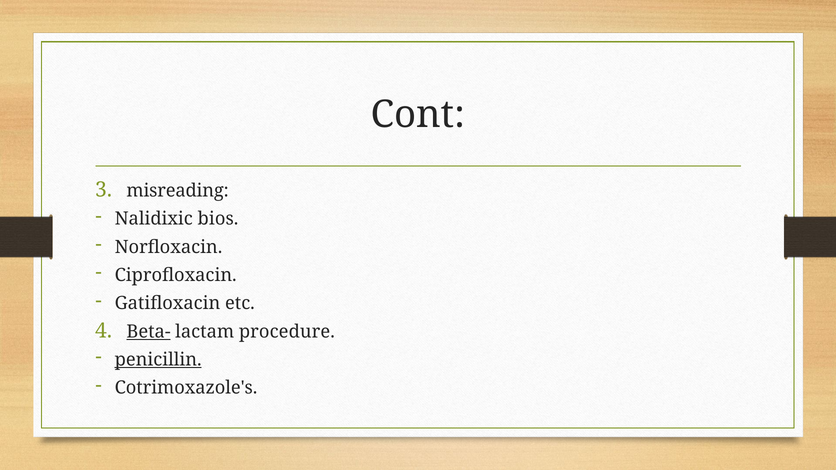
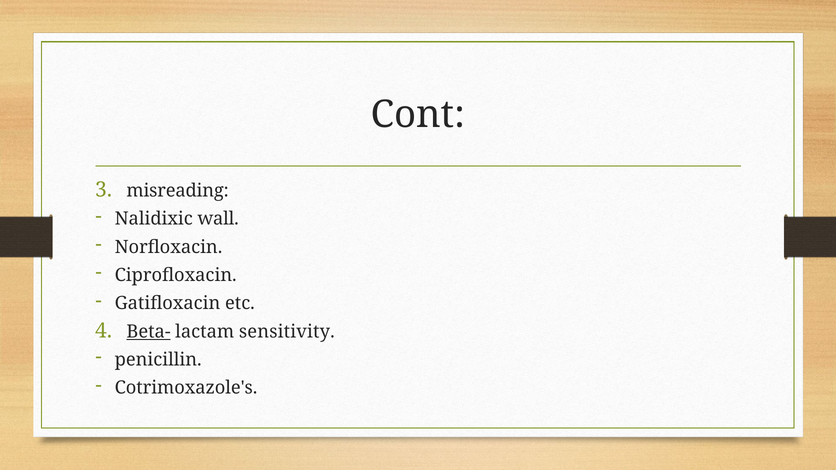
bios: bios -> wall (218, 219)
procedure: procedure -> sensitivity (287, 332)
penicillin underline: present -> none (158, 360)
